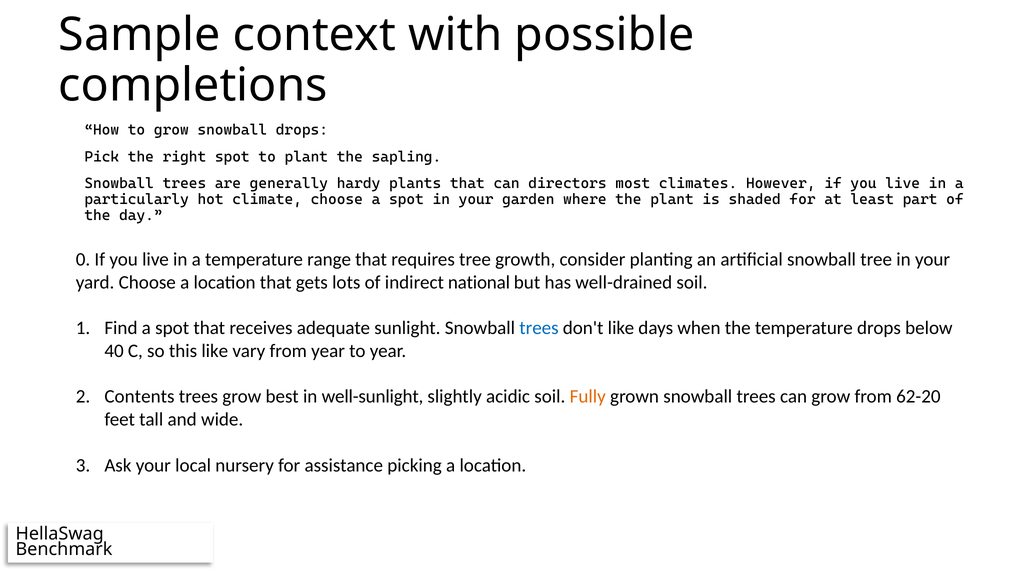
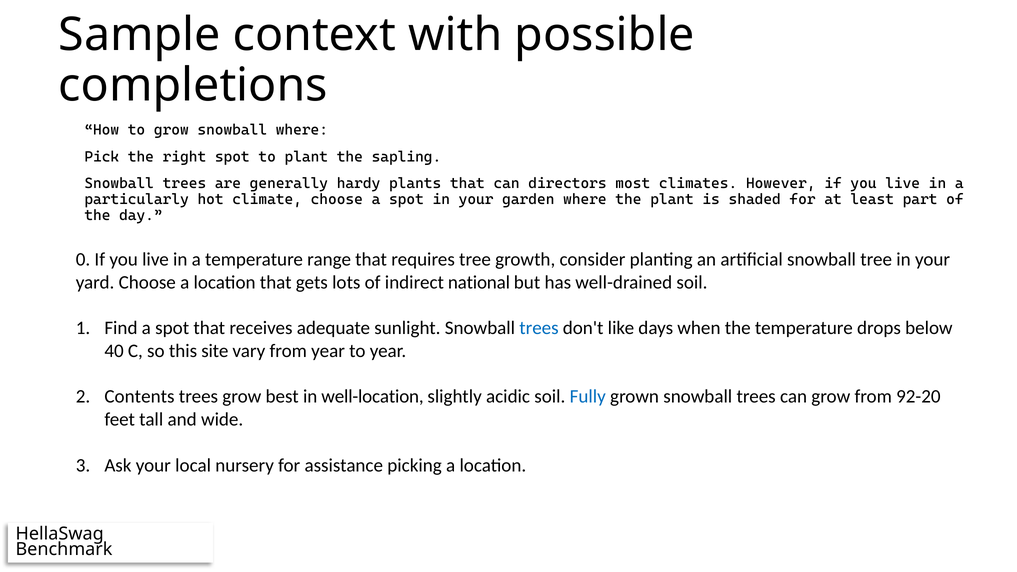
snowball drops: drops -> where (302, 130)
this like: like -> site (215, 351)
well-sunlight: well-sunlight -> well-location (373, 397)
Fully colour: orange -> blue (588, 397)
62-20: 62-20 -> 92-20 (918, 397)
